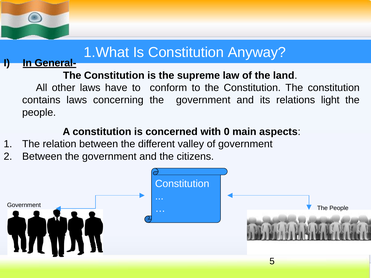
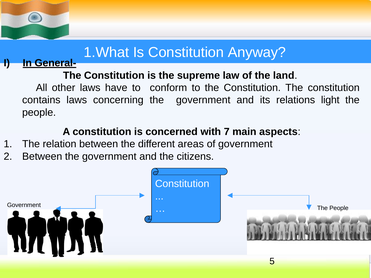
0: 0 -> 7 (227, 132)
valley: valley -> areas (191, 144)
